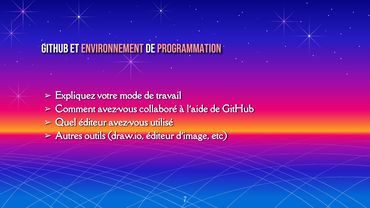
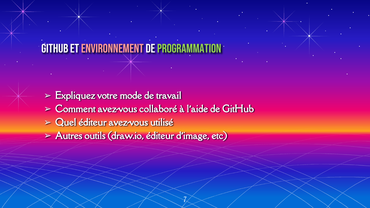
programmation colour: pink -> light green (189, 49)
